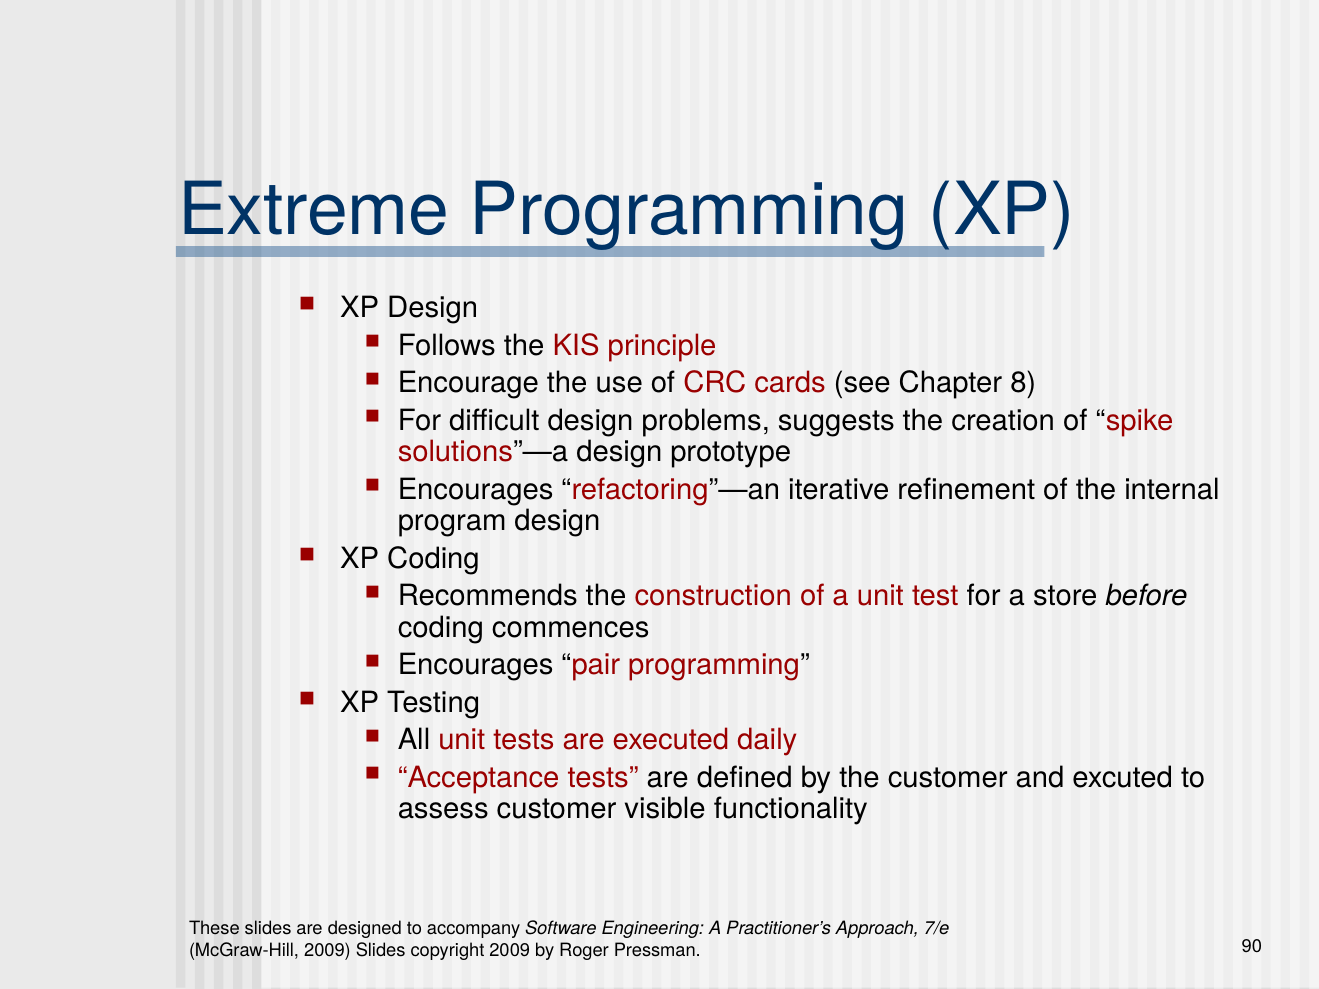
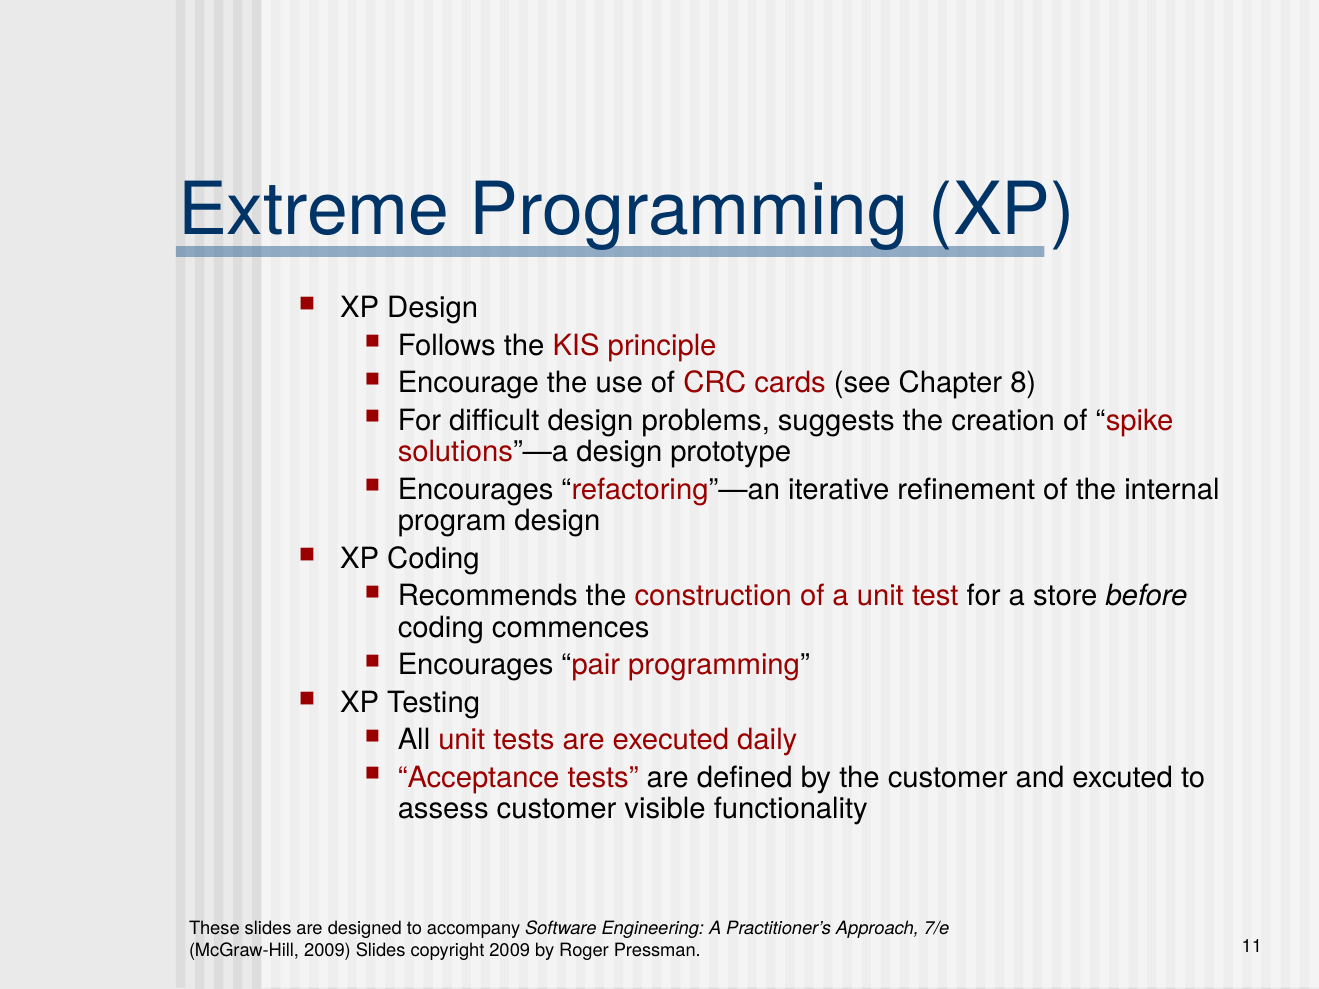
90: 90 -> 11 (1252, 947)
